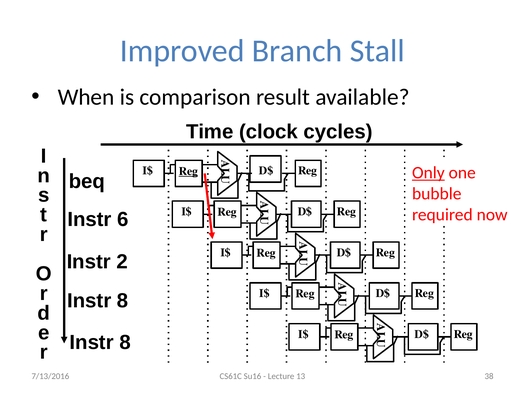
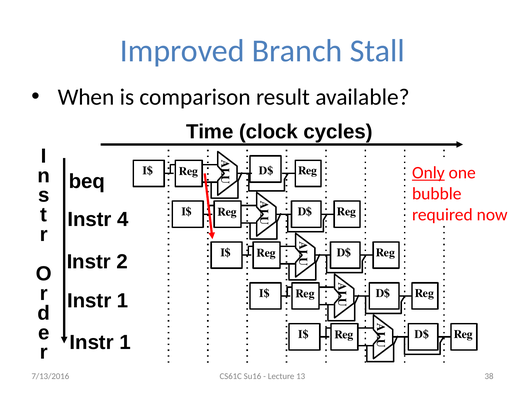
Reg underline: present -> none (188, 171)
6: 6 -> 4 (123, 219)
8: 8 -> 1 (123, 301)
8: 8 -> 1 (125, 342)
